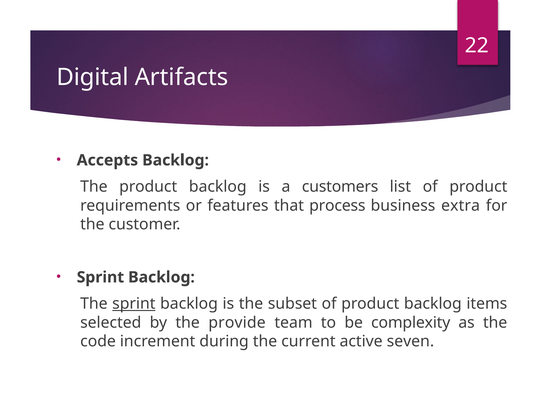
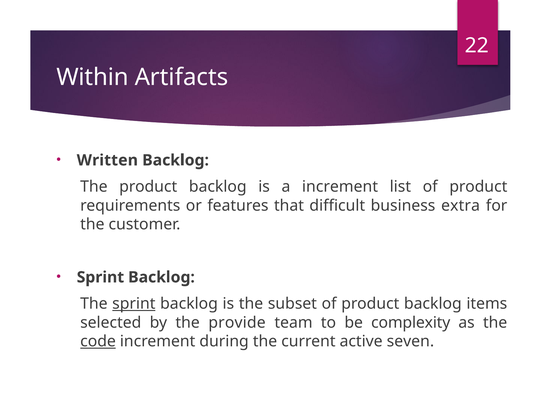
Digital: Digital -> Within (93, 77)
Accepts: Accepts -> Written (107, 160)
a customers: customers -> increment (340, 187)
process: process -> difficult (337, 206)
code underline: none -> present (98, 341)
